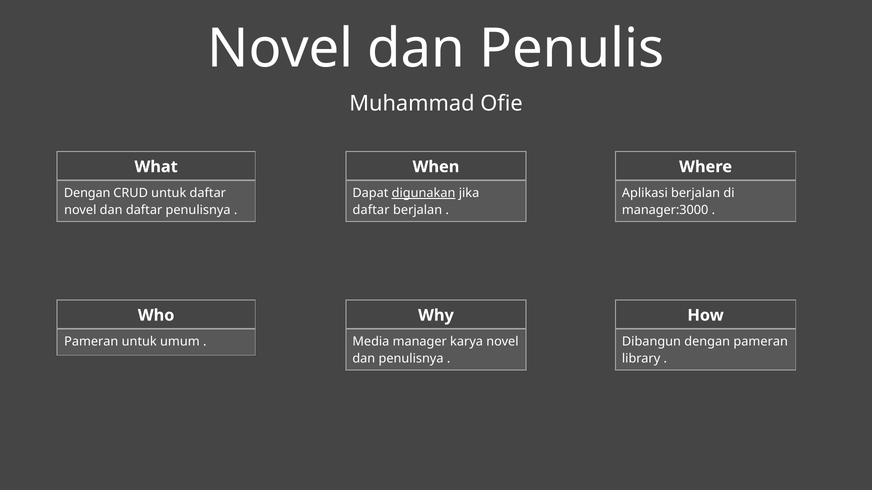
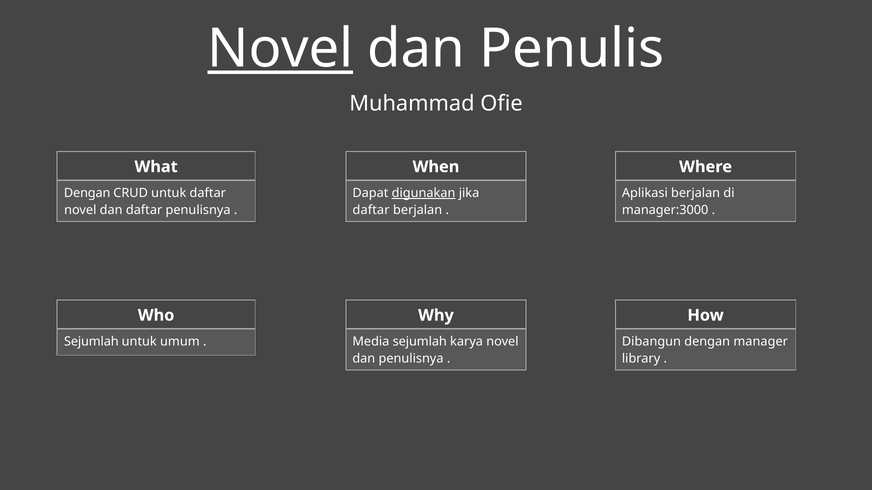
Novel underline: none -> present (280, 49)
Pameran: Pameran -> Sejumlah (91, 342)
Media manager: manager -> sejumlah (420, 342)
dengan pameran: pameran -> manager (761, 342)
